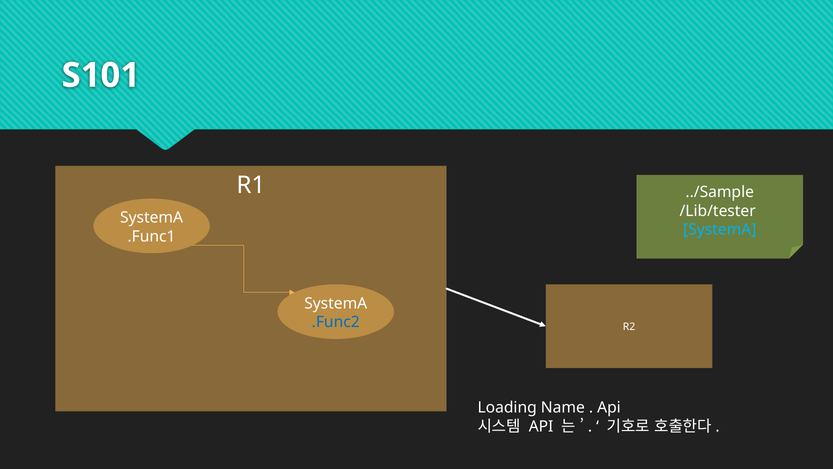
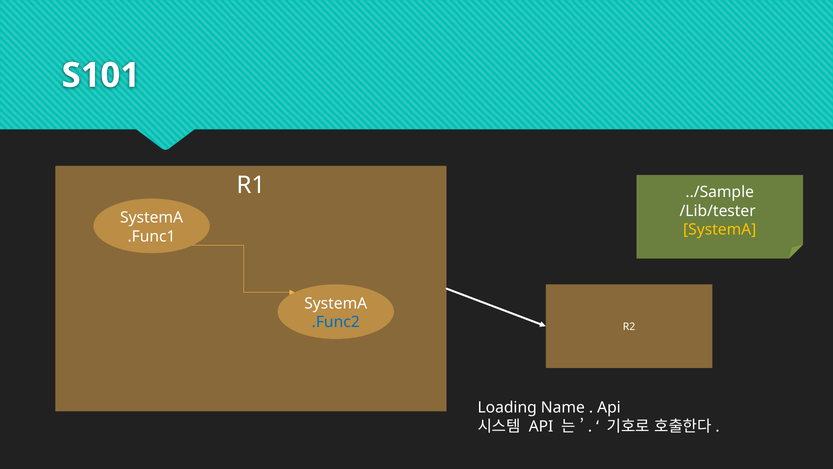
SystemA colour: light blue -> yellow (720, 229)
